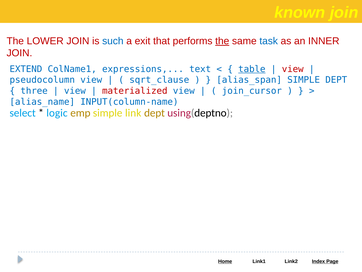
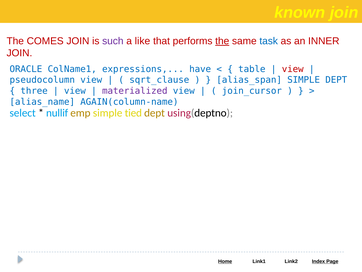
LOWER: LOWER -> COMES (45, 41)
such colour: blue -> purple (113, 41)
exit: exit -> like (142, 41)
EXTEND: EXTEND -> ORACLE (26, 69)
text: text -> have (200, 69)
table underline: present -> none (252, 69)
materialized colour: red -> purple (135, 91)
INPUT(column-name: INPUT(column-name -> AGAIN(column-name (129, 102)
logic: logic -> nullif (57, 113)
link: link -> tied (133, 113)
